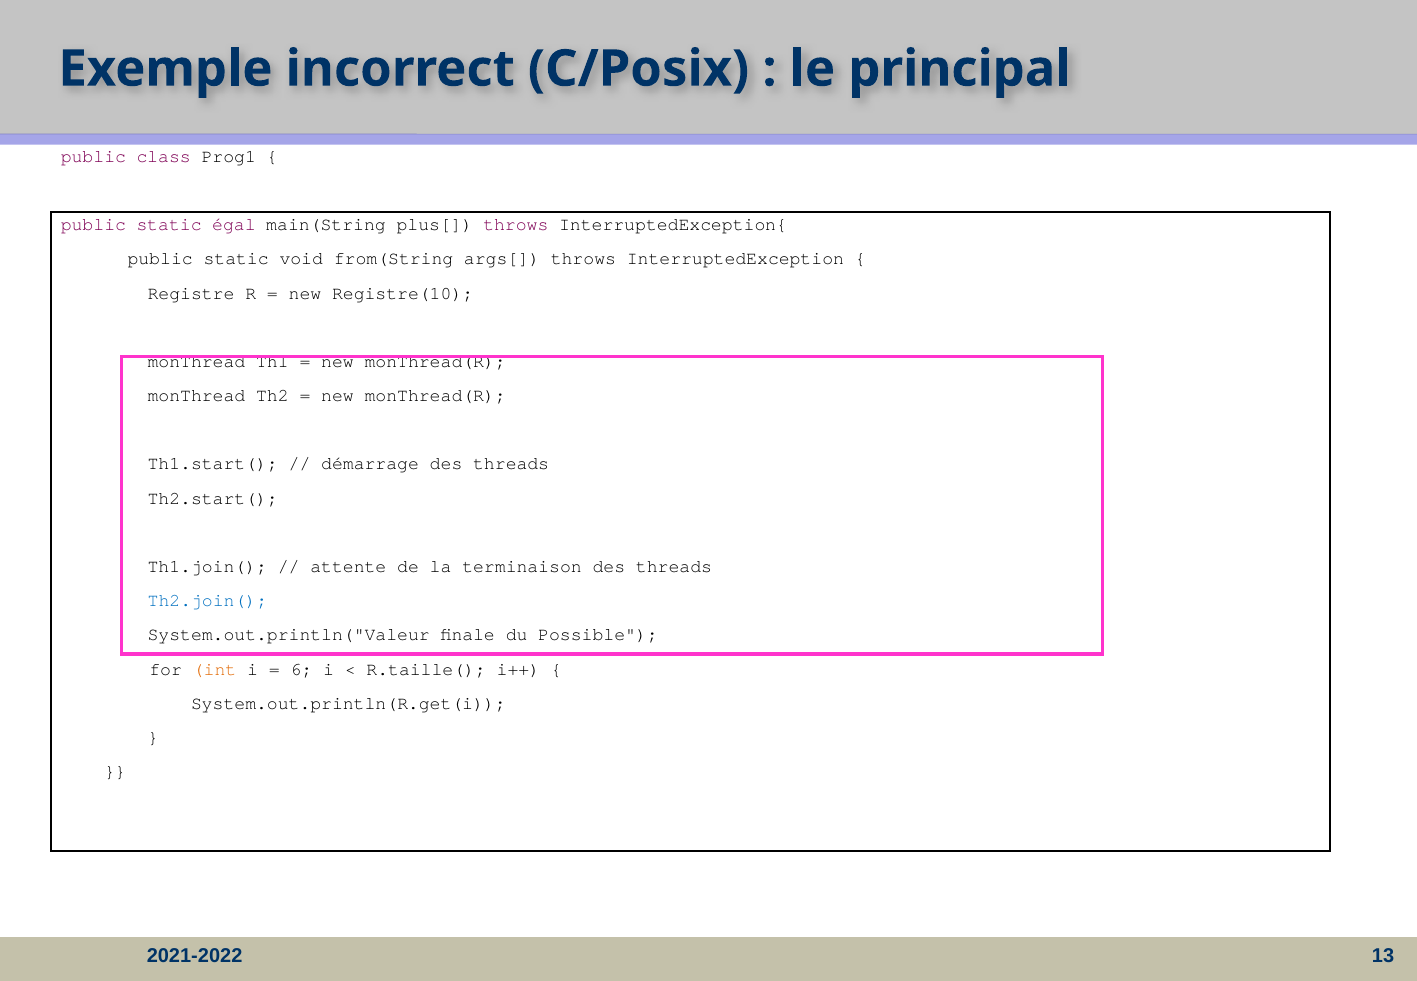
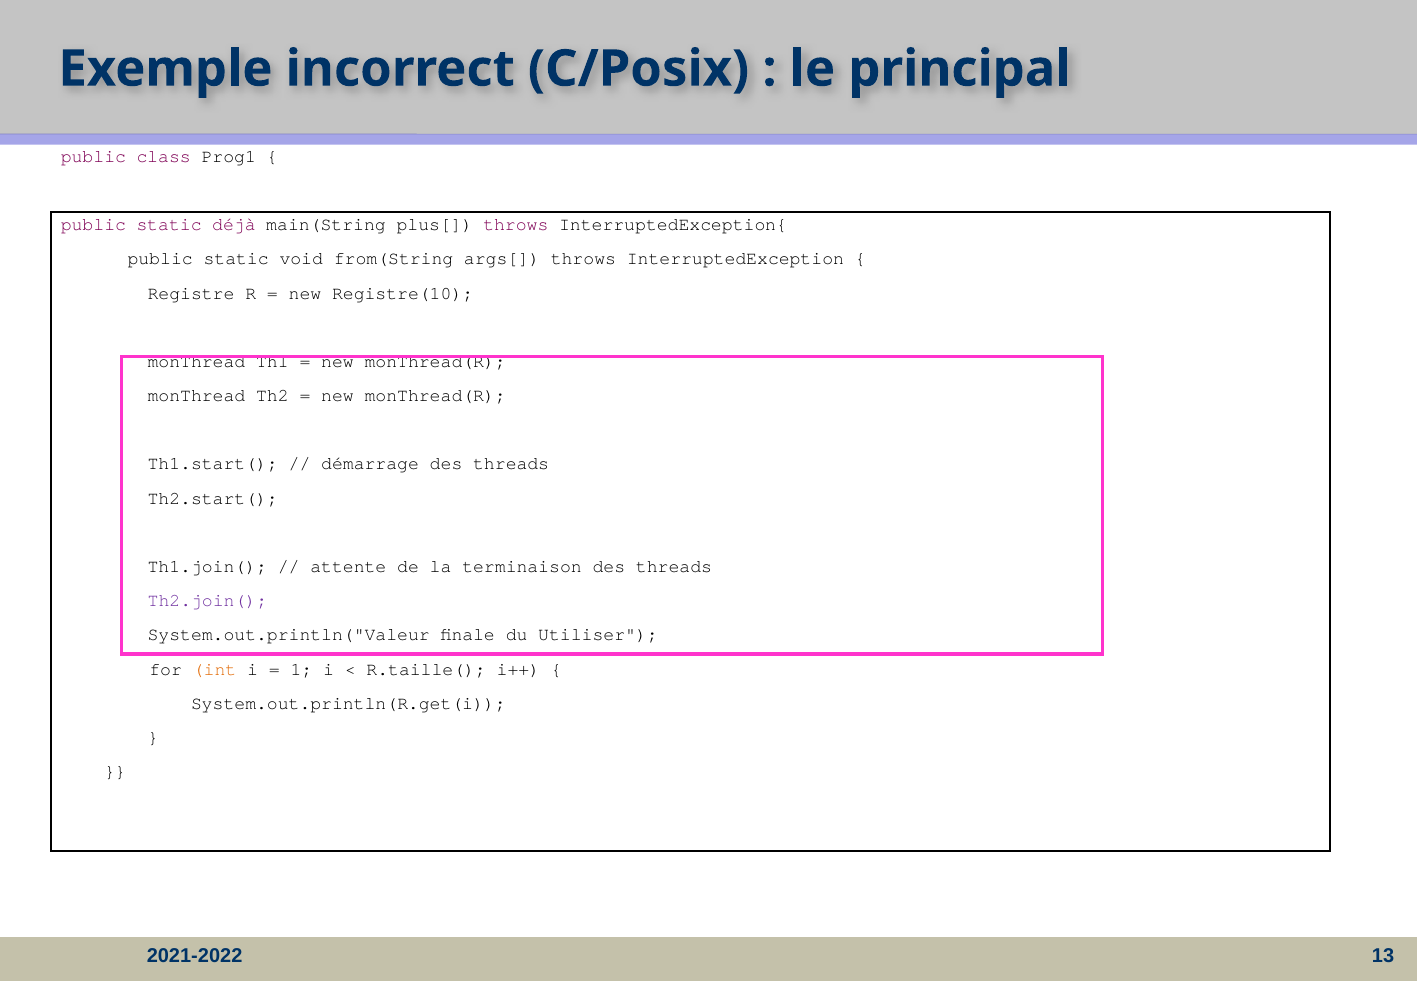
égal: égal -> déjà (234, 225)
Th2.join( colour: blue -> purple (207, 601)
Possible: Possible -> Utiliser (598, 635)
6: 6 -> 1 (301, 669)
